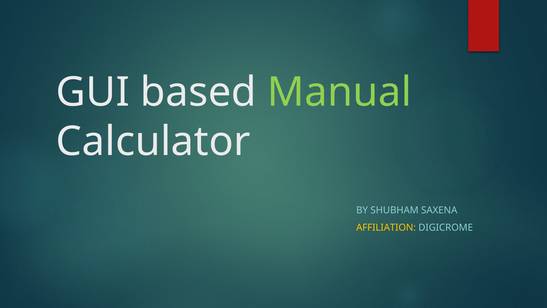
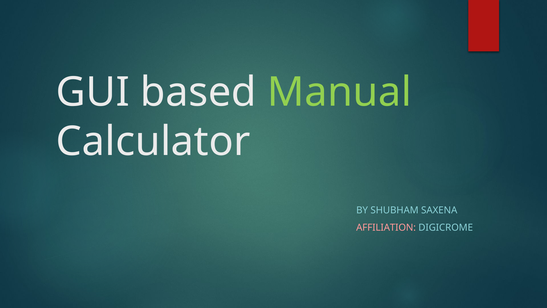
AFFILIATION colour: yellow -> pink (386, 227)
